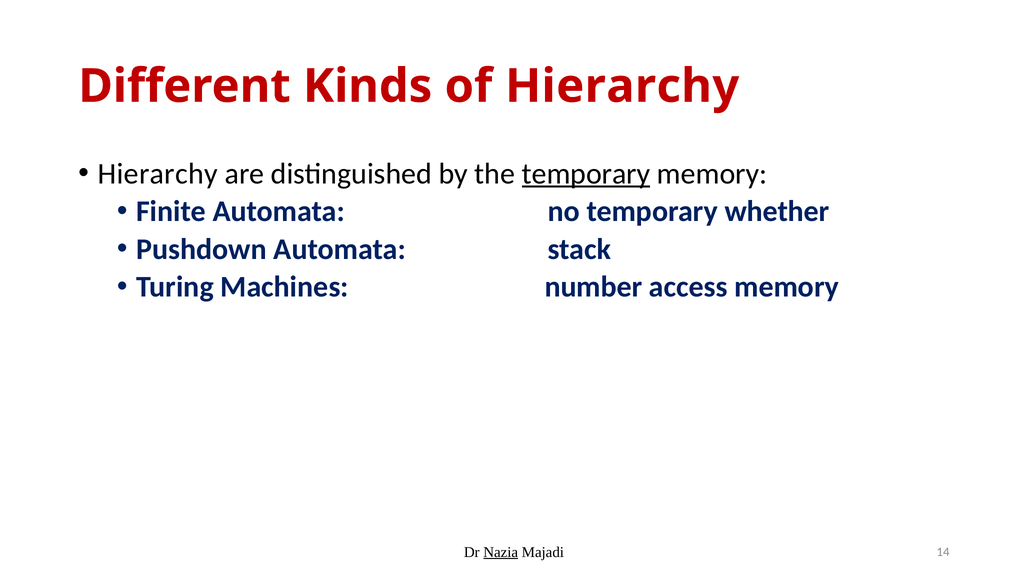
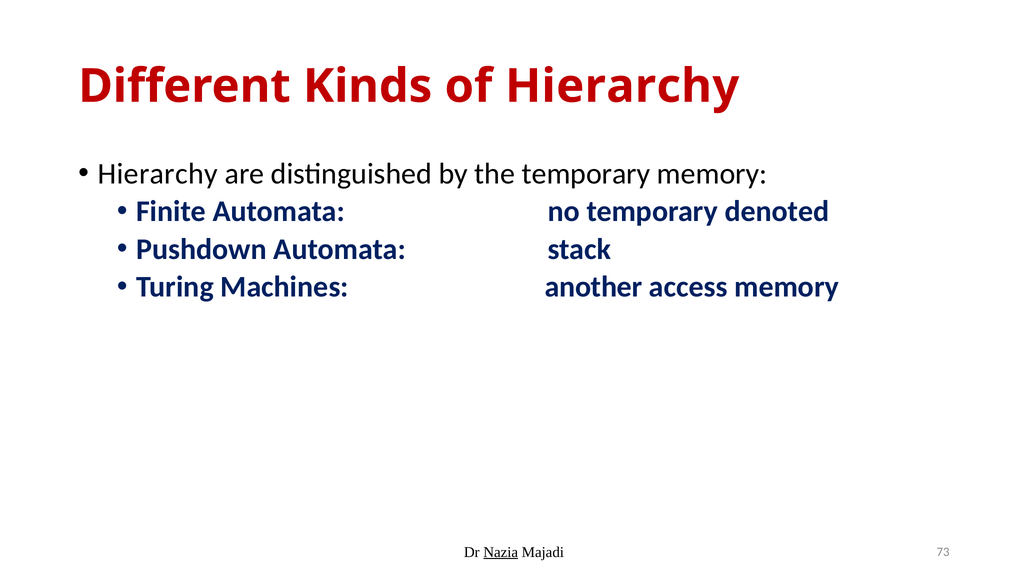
temporary underline: present -> none (586, 174)
whether: whether -> denoted (777, 212)
number: number -> another (593, 287)
14: 14 -> 73 (943, 552)
